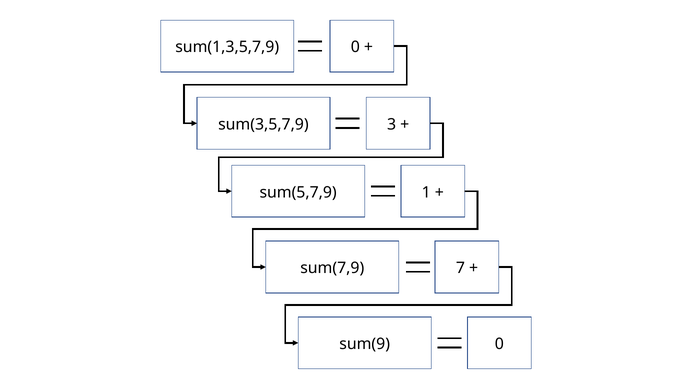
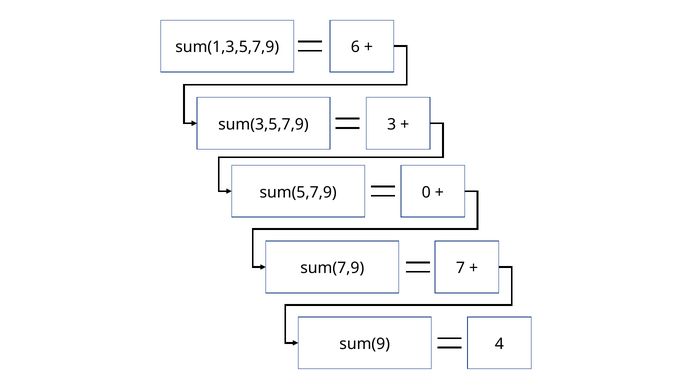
sum(1,3,5,7,9 0: 0 -> 6 (355, 47)
1: 1 -> 0 (426, 192)
sum(9 0: 0 -> 4 (499, 344)
